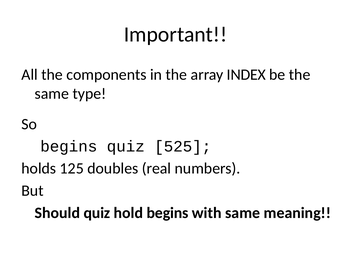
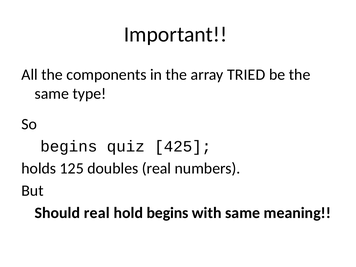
INDEX: INDEX -> TRIED (246, 75)
525: 525 -> 425 (183, 146)
Should quiz: quiz -> real (97, 213)
